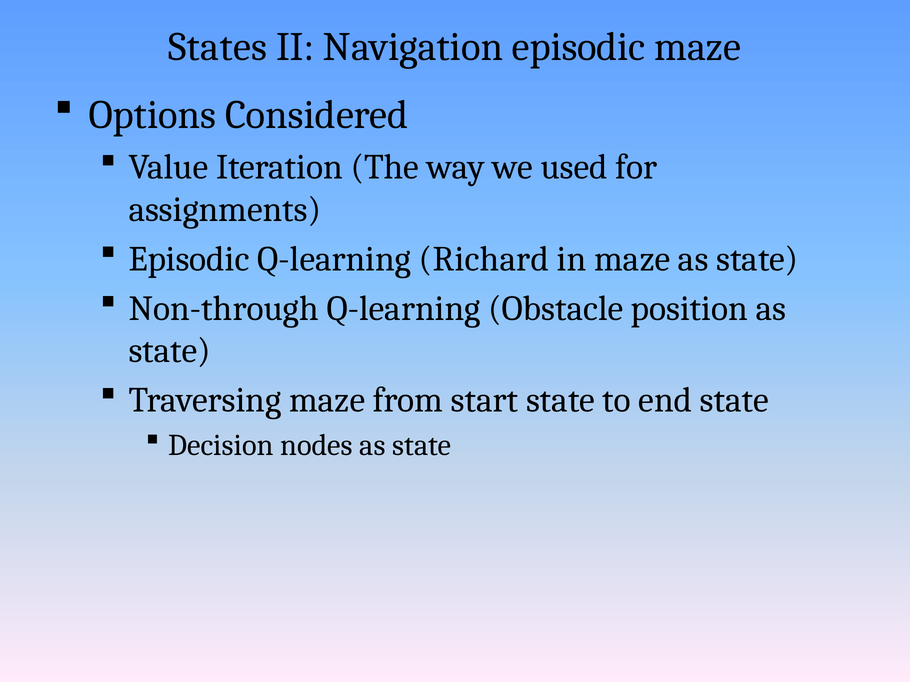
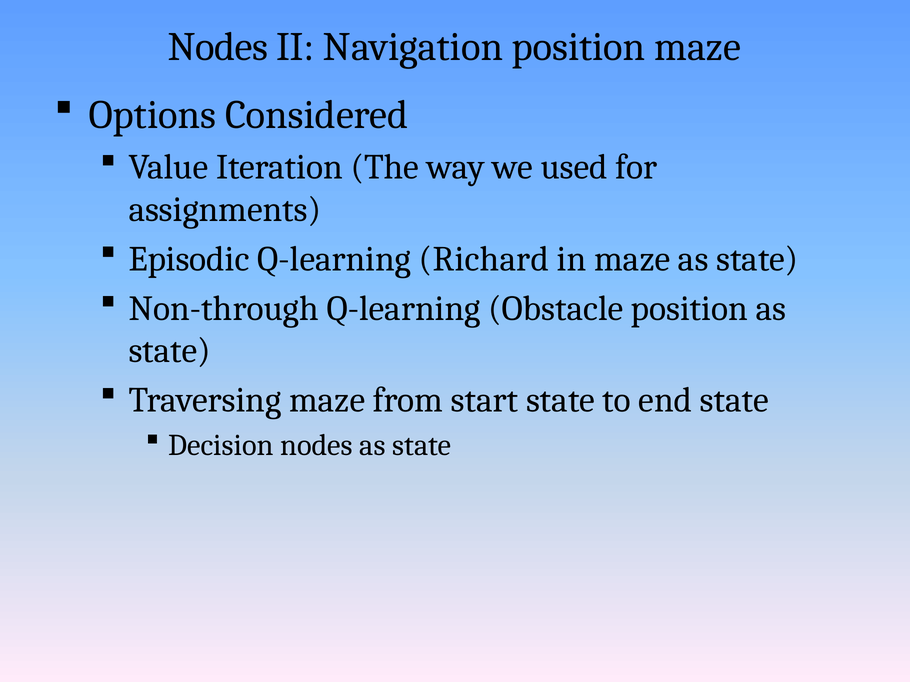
States: States -> Nodes (218, 47)
Navigation episodic: episodic -> position (579, 47)
